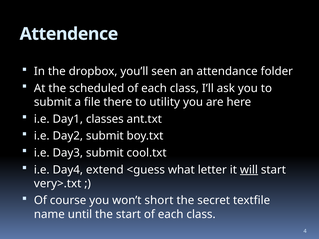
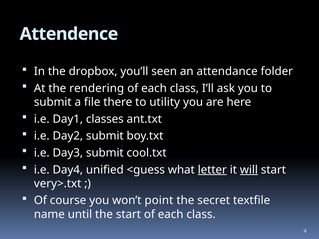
scheduled: scheduled -> rendering (97, 88)
extend: extend -> unified (105, 170)
letter underline: none -> present (212, 170)
short: short -> point (159, 201)
